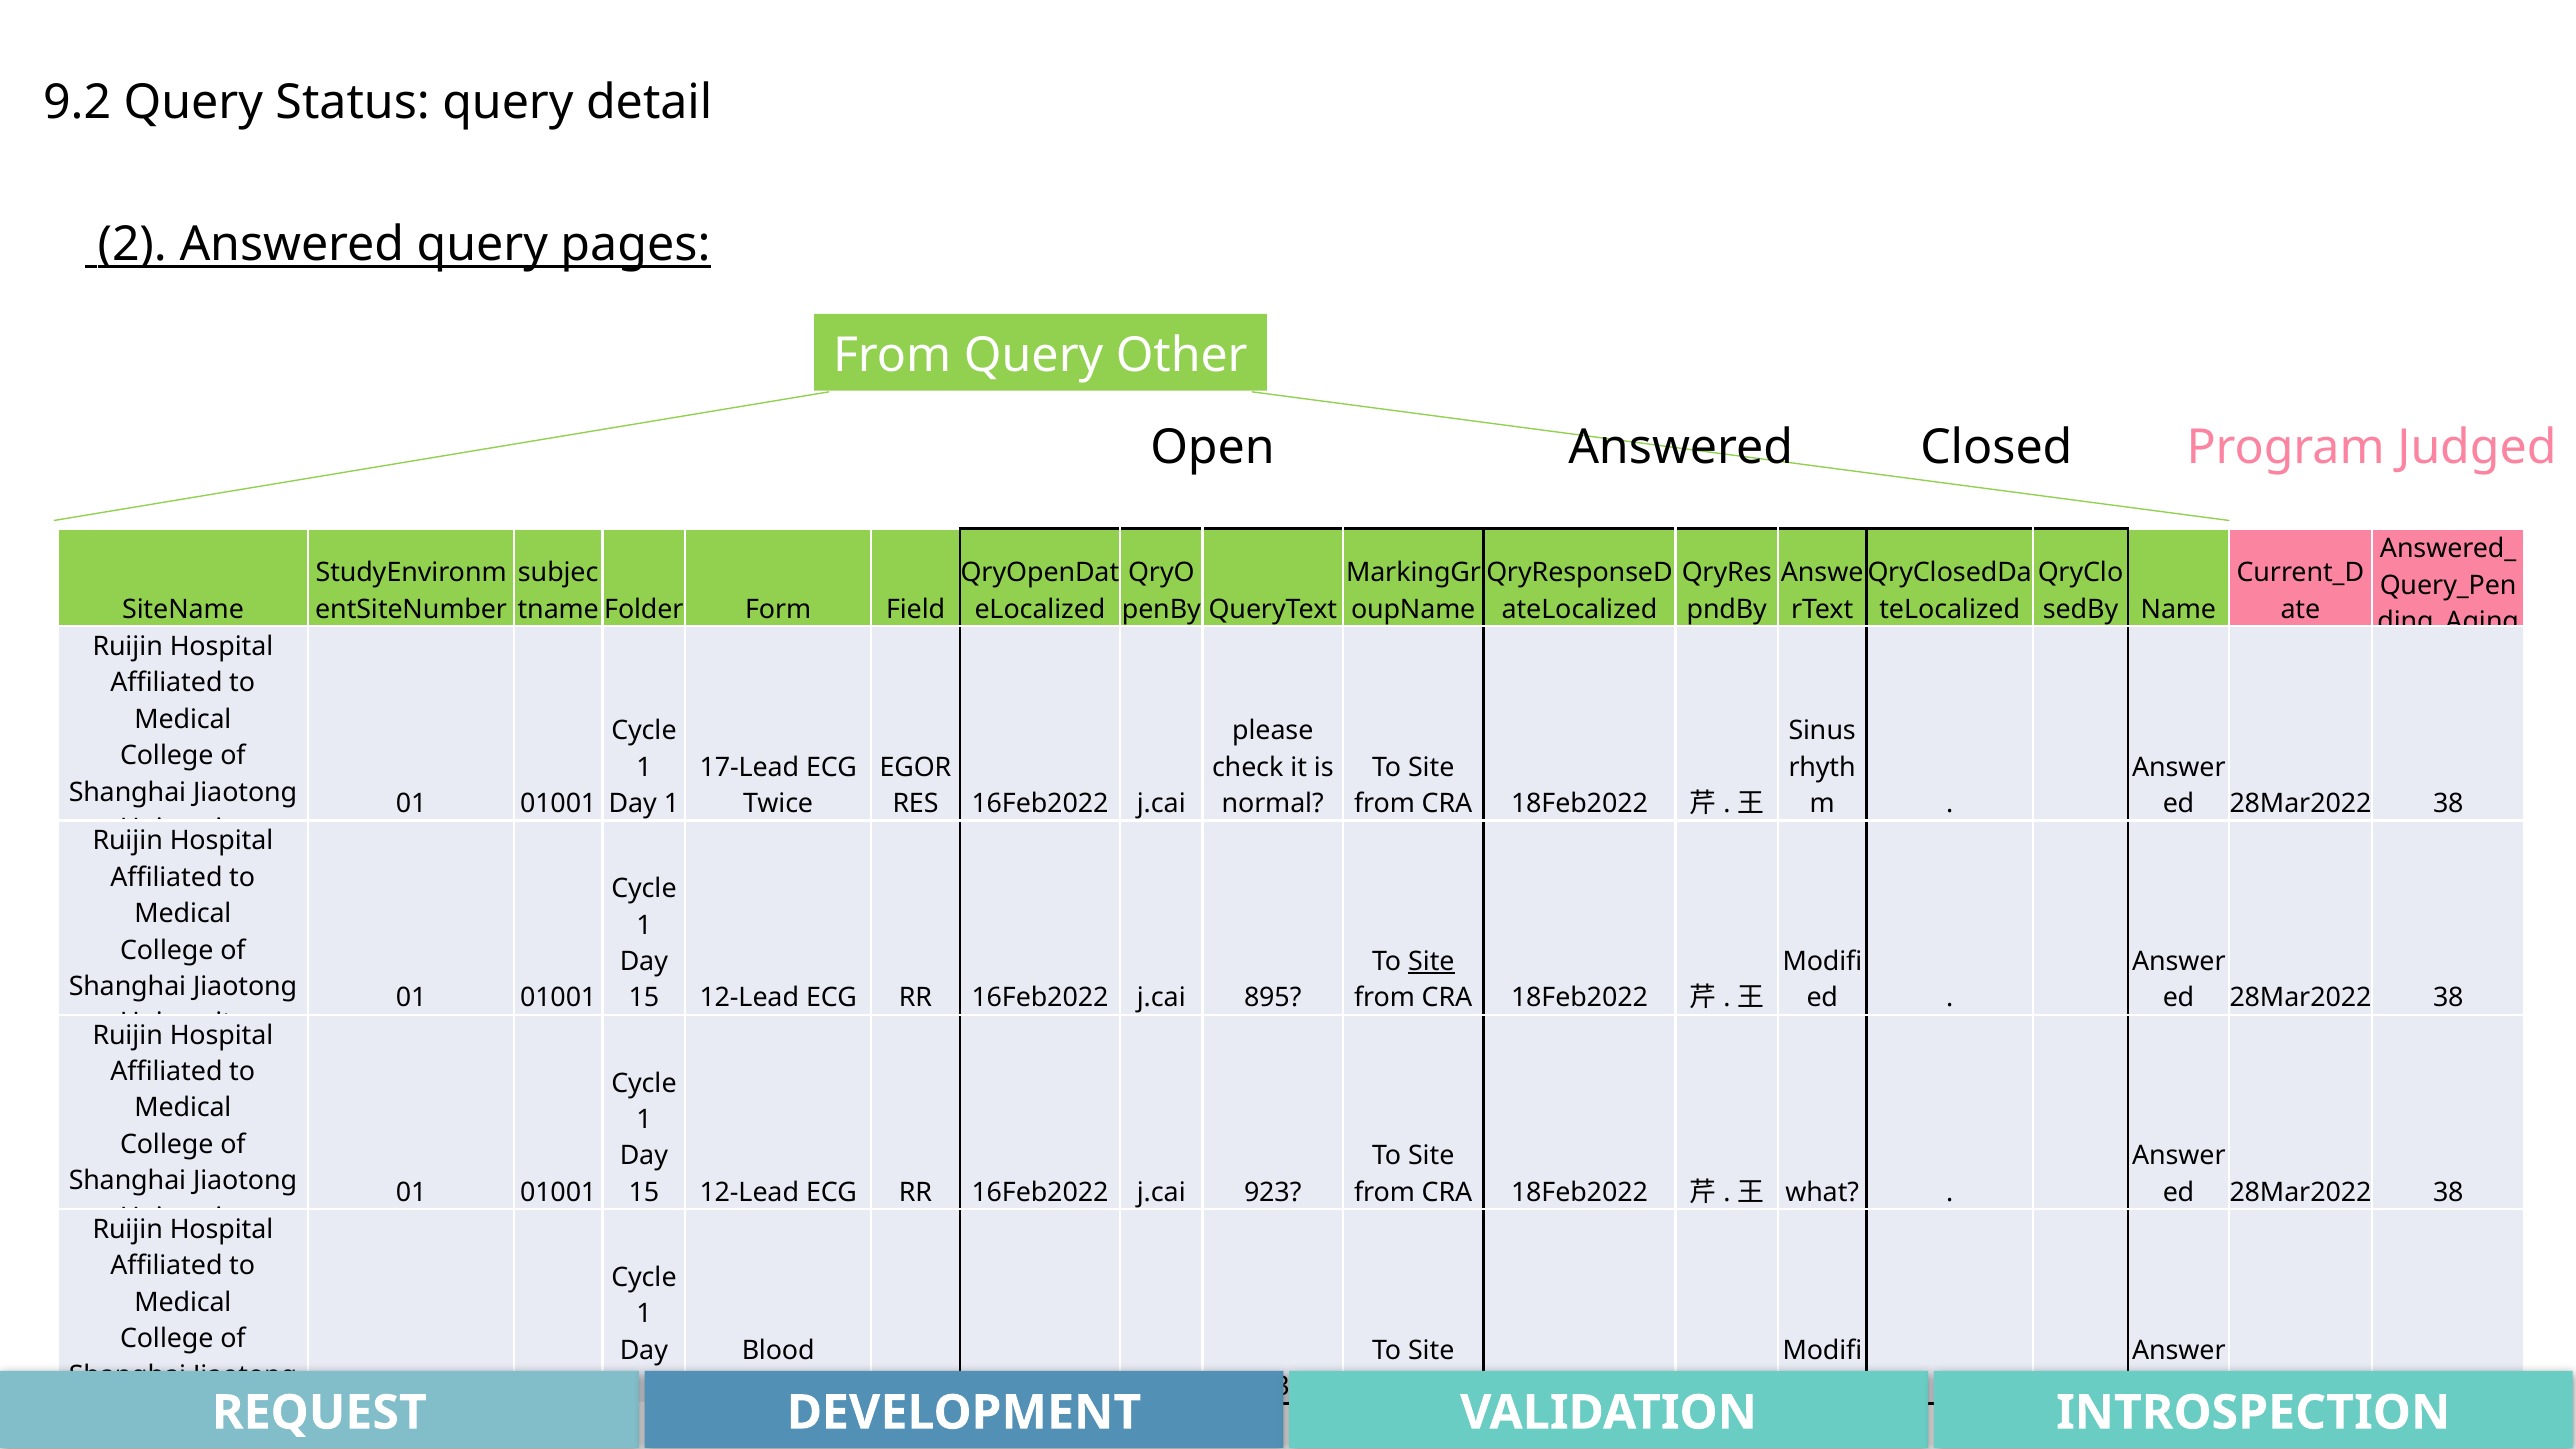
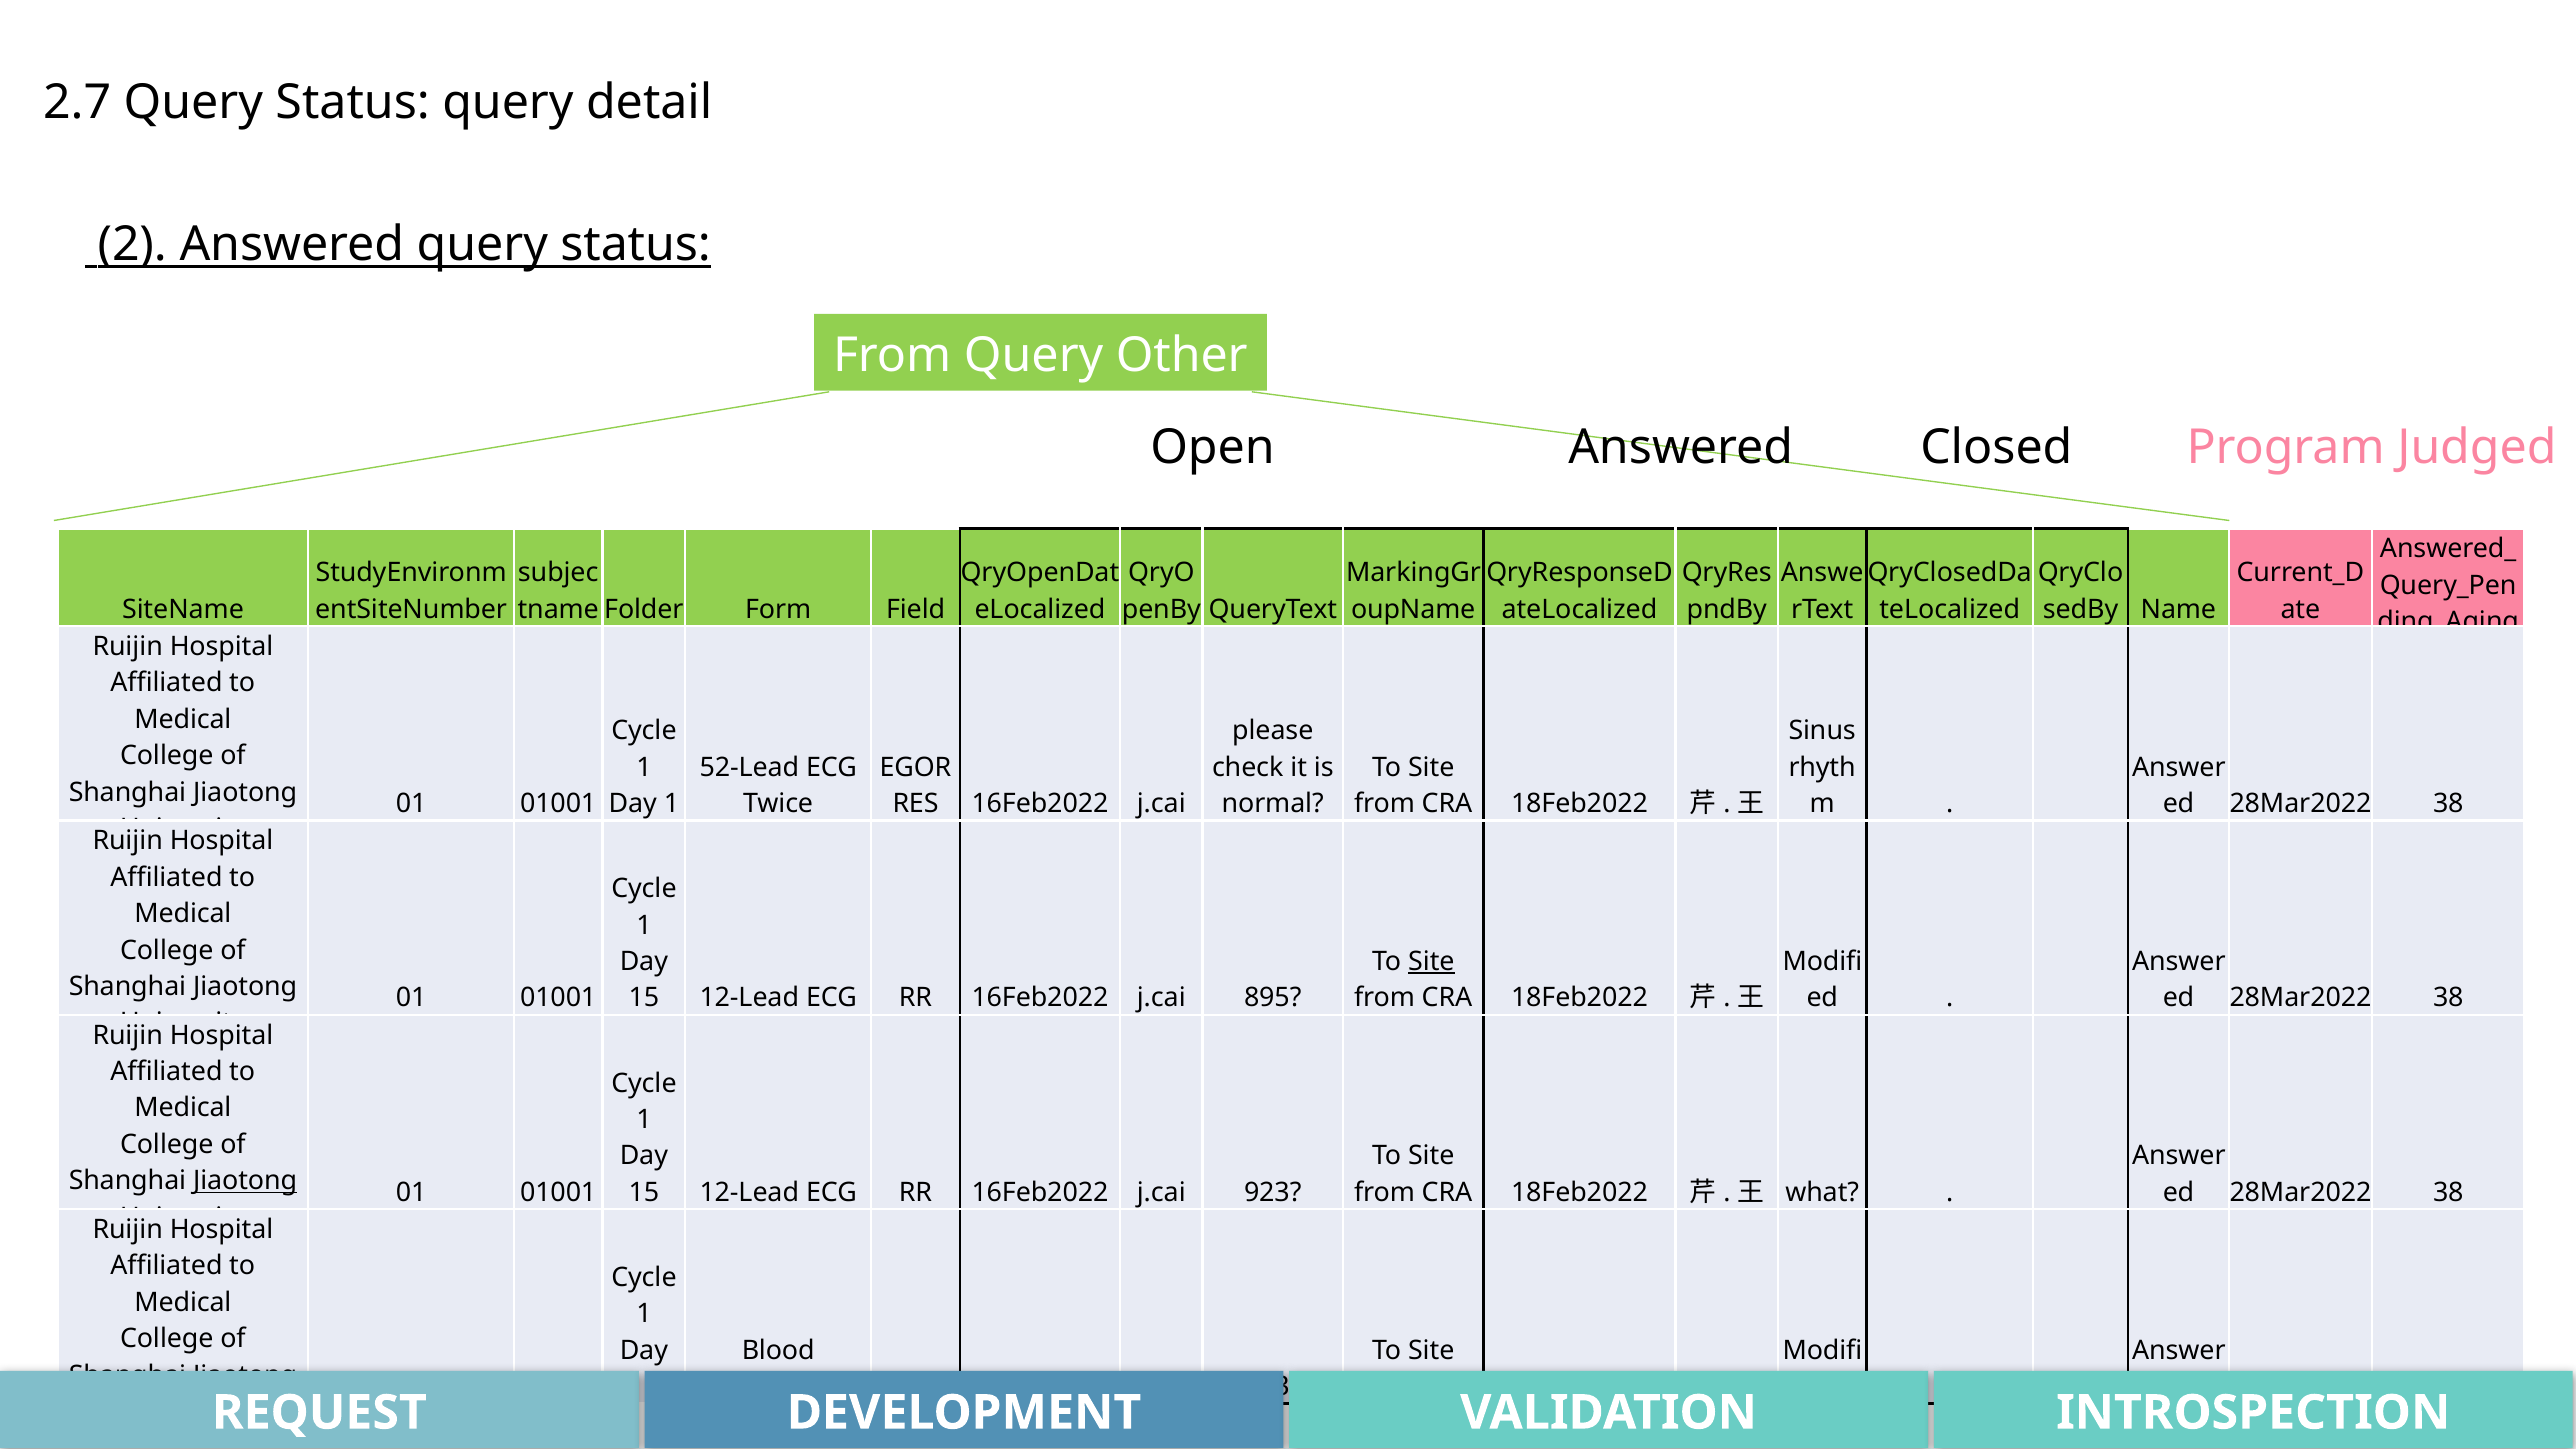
9.2: 9.2 -> 2.7 (77, 102)
Answered query pages: pages -> status (636, 244)
17-Lead: 17-Lead -> 52-Lead (749, 767)
Jiaotong underline: none -> present (245, 1181)
